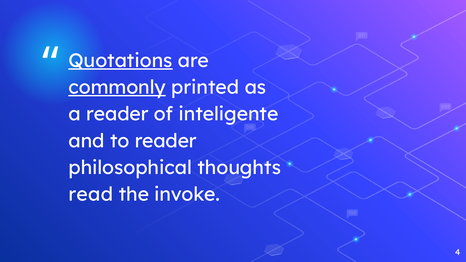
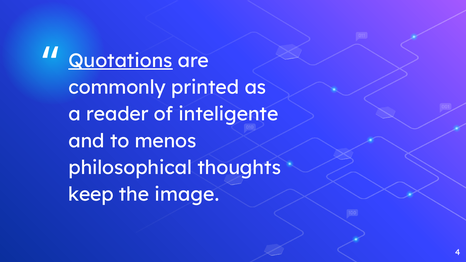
commonly underline: present -> none (117, 87)
to reader: reader -> menos (166, 141)
read: read -> keep (91, 195)
invoke: invoke -> image (187, 195)
